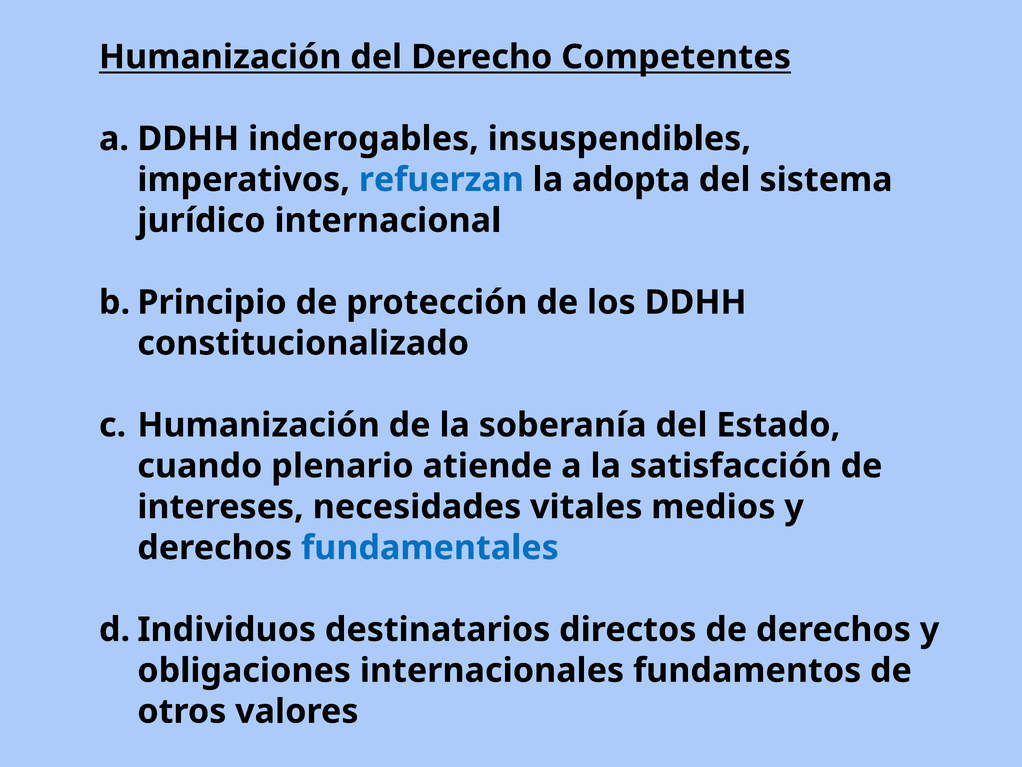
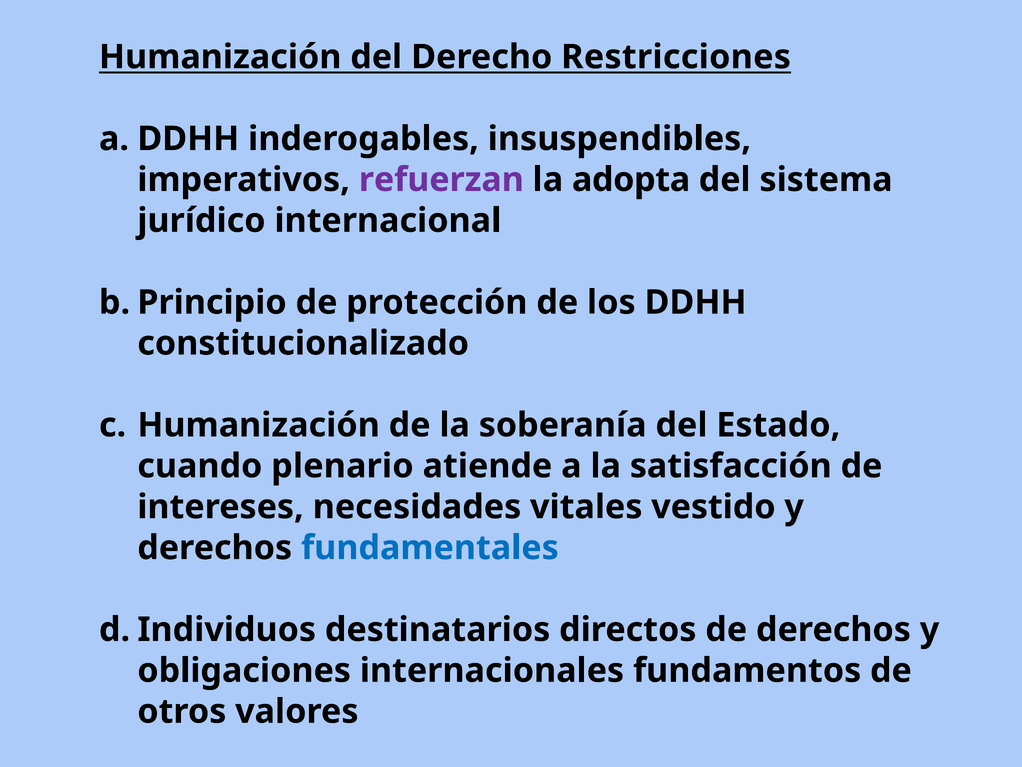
Competentes: Competentes -> Restricciones (676, 57)
refuerzan colour: blue -> purple (441, 180)
medios: medios -> vestido (713, 507)
